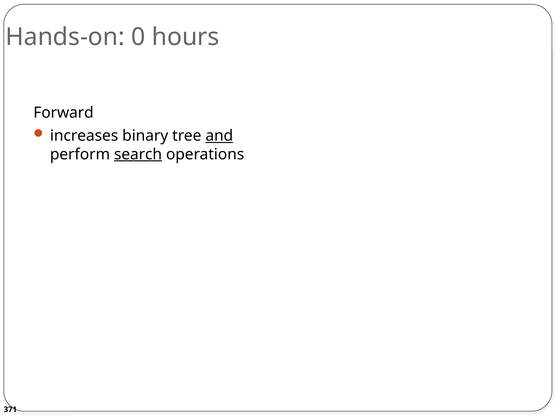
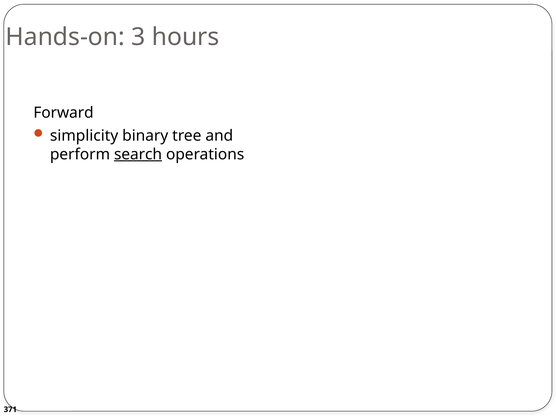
0: 0 -> 3 (138, 37)
increases: increases -> simplicity (84, 136)
and underline: present -> none (219, 136)
